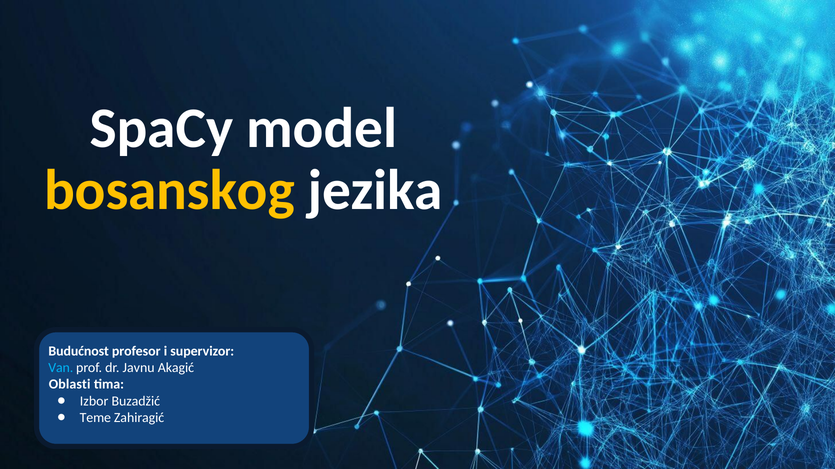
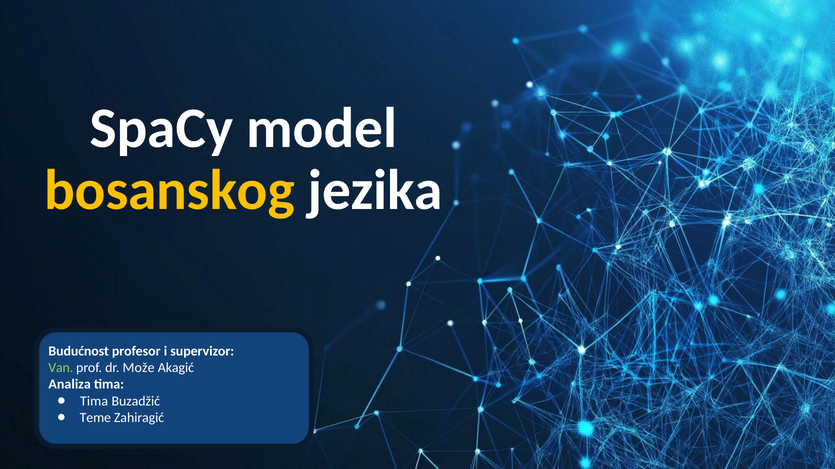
Van colour: light blue -> light green (61, 368)
Javnu: Javnu -> Može (139, 368)
Oblasti: Oblasti -> Analiza (70, 385)
Izbor: Izbor -> Tima (94, 402)
